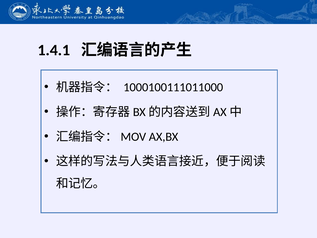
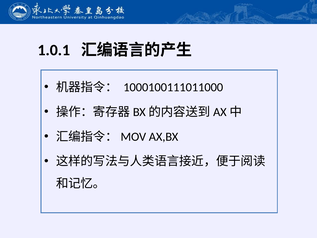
1.4.1: 1.4.1 -> 1.0.1 (54, 50)
